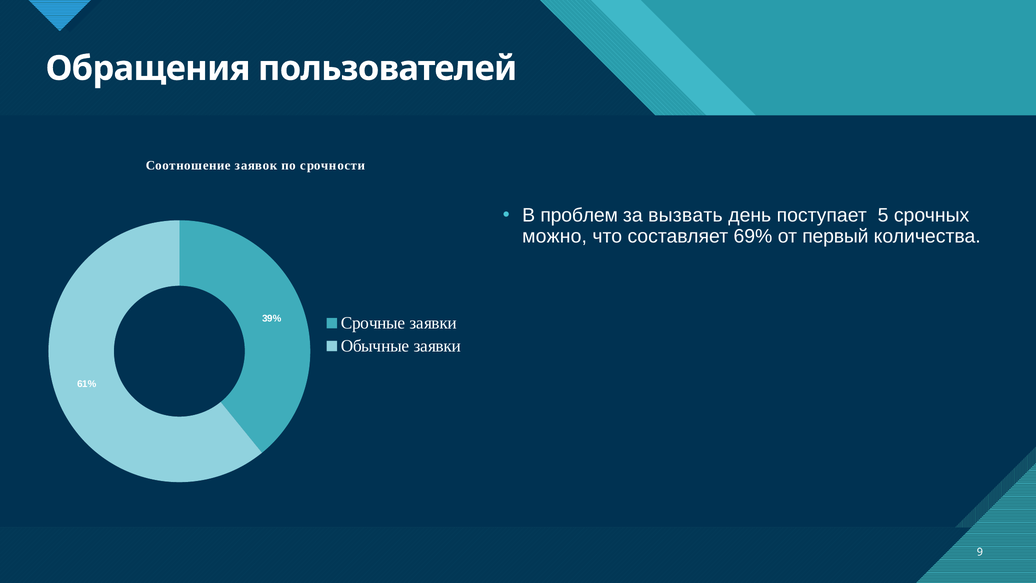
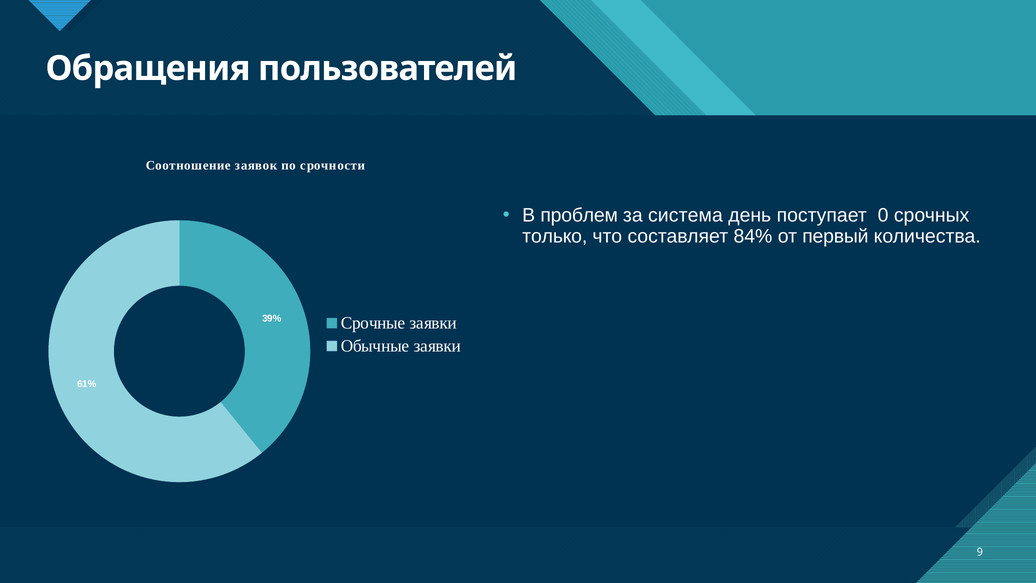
вызвать: вызвать -> система (685, 215)
5: 5 -> 0 (883, 215)
можно: можно -> только (555, 236)
69%: 69% -> 84% (753, 236)
